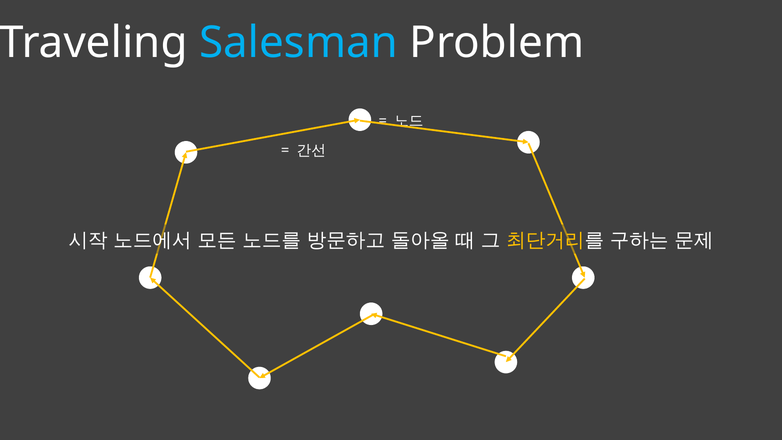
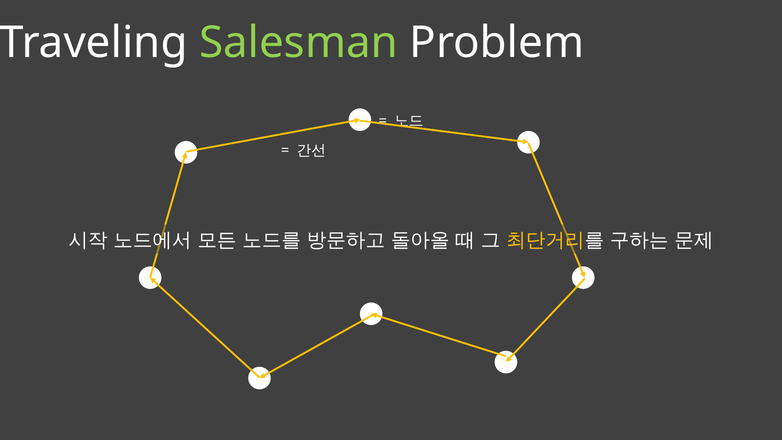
Salesman colour: light blue -> light green (299, 43)
